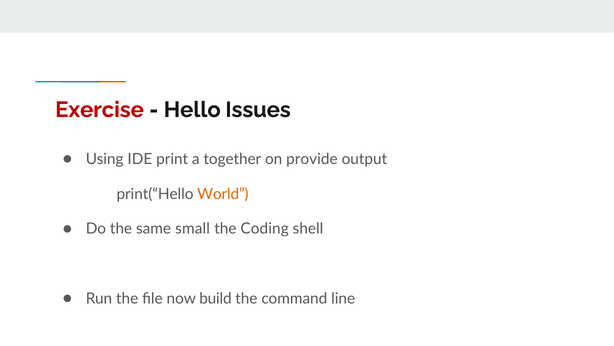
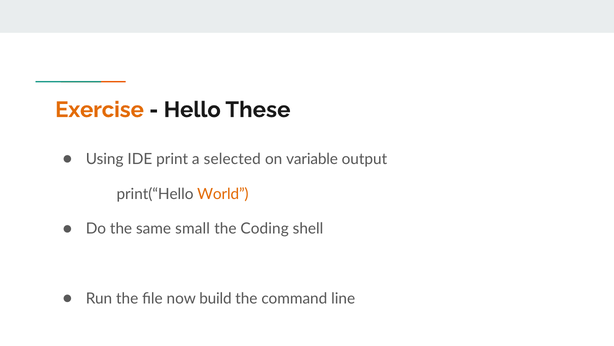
Exercise colour: red -> orange (99, 110)
Issues: Issues -> These (258, 110)
together: together -> selected (232, 159)
provide: provide -> variable (312, 159)
